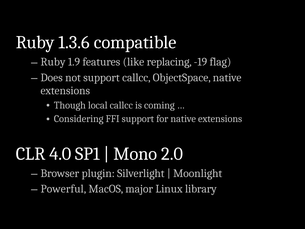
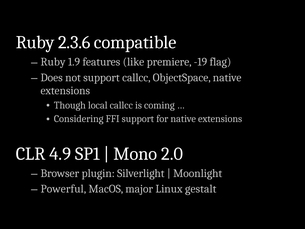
1.3.6: 1.3.6 -> 2.3.6 (74, 42)
replacing: replacing -> premiere (169, 62)
4.0: 4.0 -> 4.9 (60, 154)
library: library -> gestalt (201, 189)
